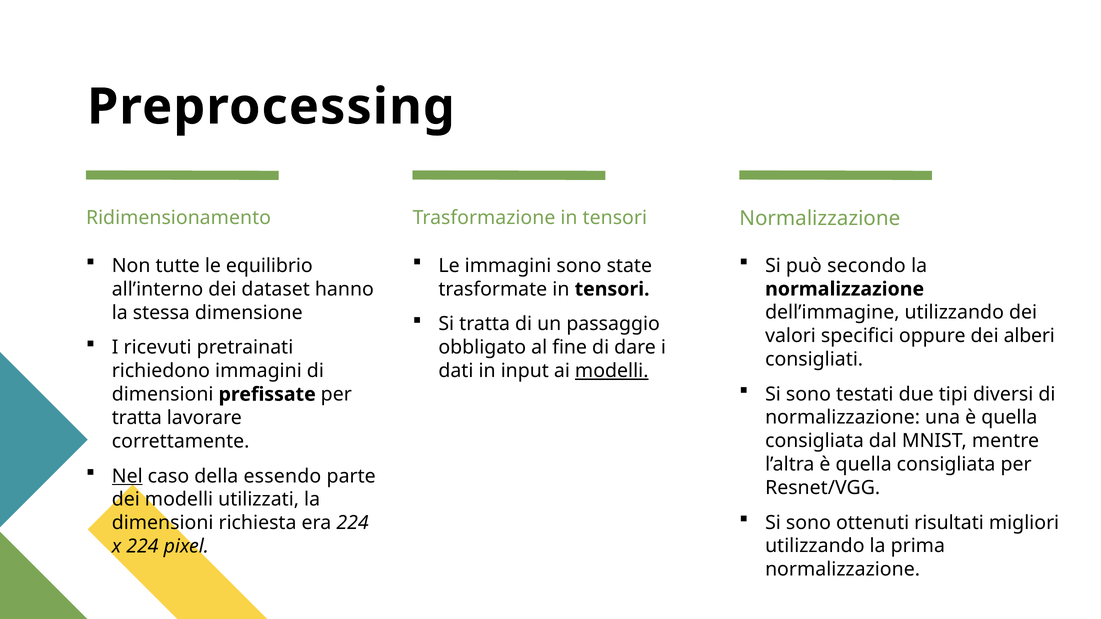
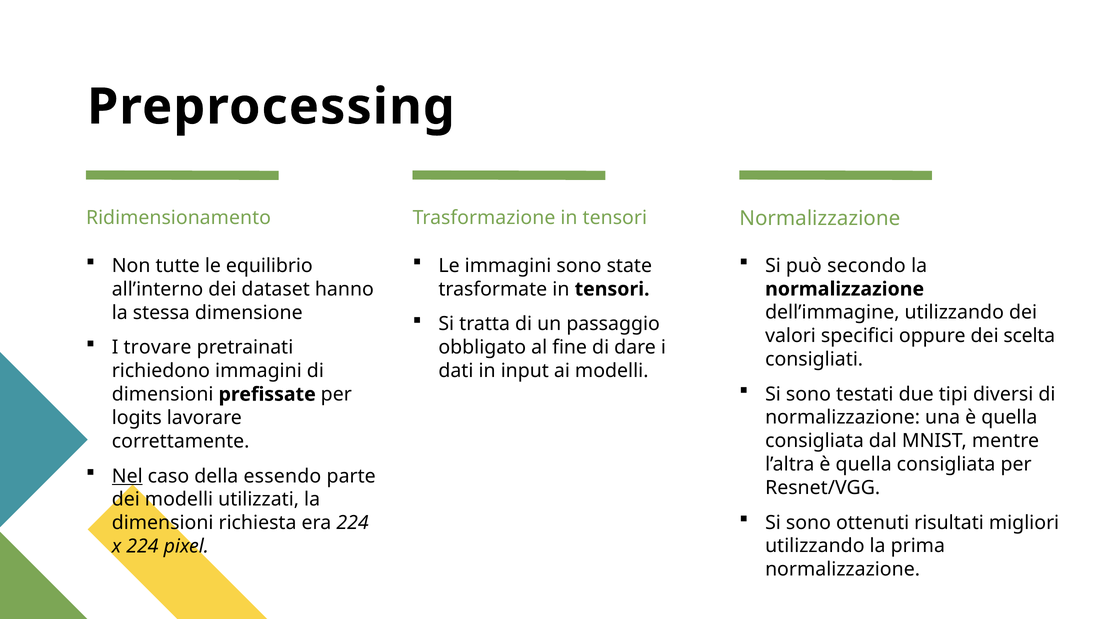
alberi: alberi -> scelta (1029, 336)
ricevuti: ricevuti -> trovare (157, 348)
modelli underline: present -> none (612, 371)
tratta: tratta -> logits (137, 418)
